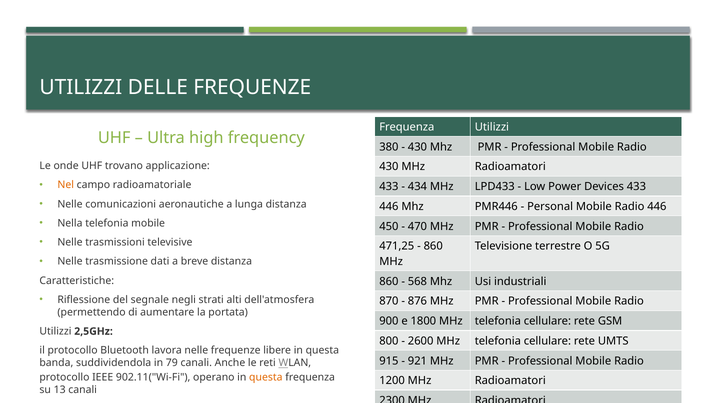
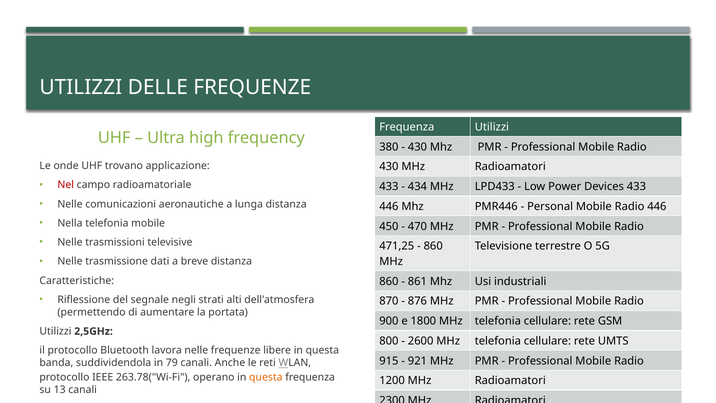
Nel colour: orange -> red (66, 185)
568: 568 -> 861 (417, 281)
902.11("Wi-Fi: 902.11("Wi-Fi -> 263.78("Wi-Fi (153, 377)
